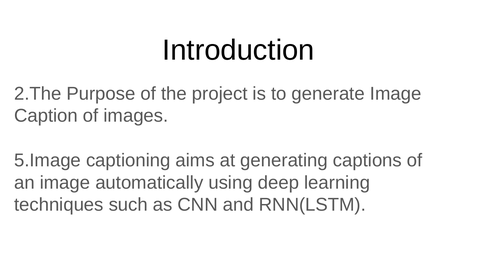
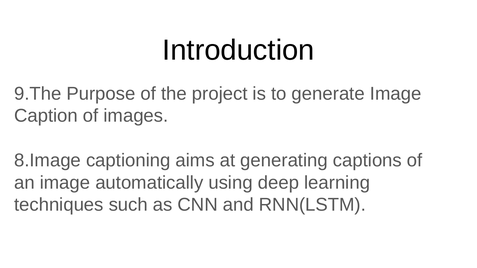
2.The: 2.The -> 9.The (38, 94)
5.Image: 5.Image -> 8.Image (48, 161)
